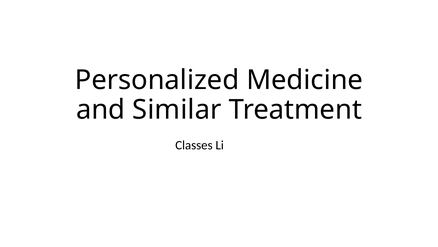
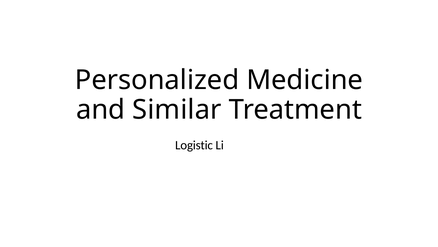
Classes: Classes -> Logistic (194, 145)
